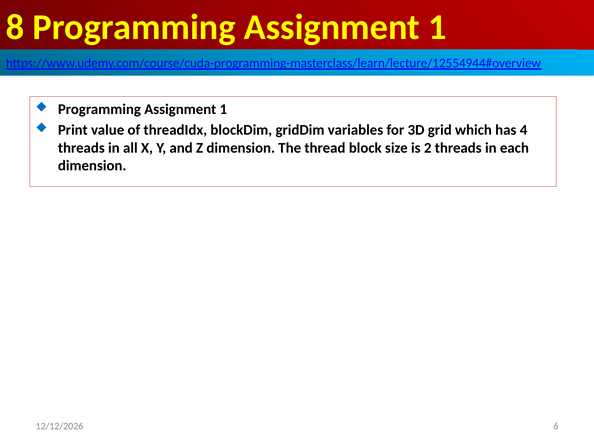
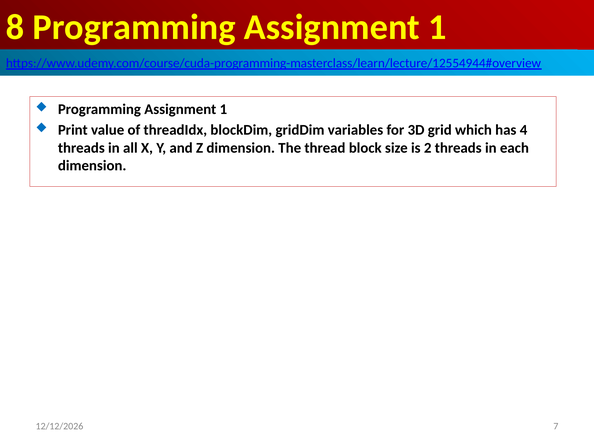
6: 6 -> 7 (556, 427)
